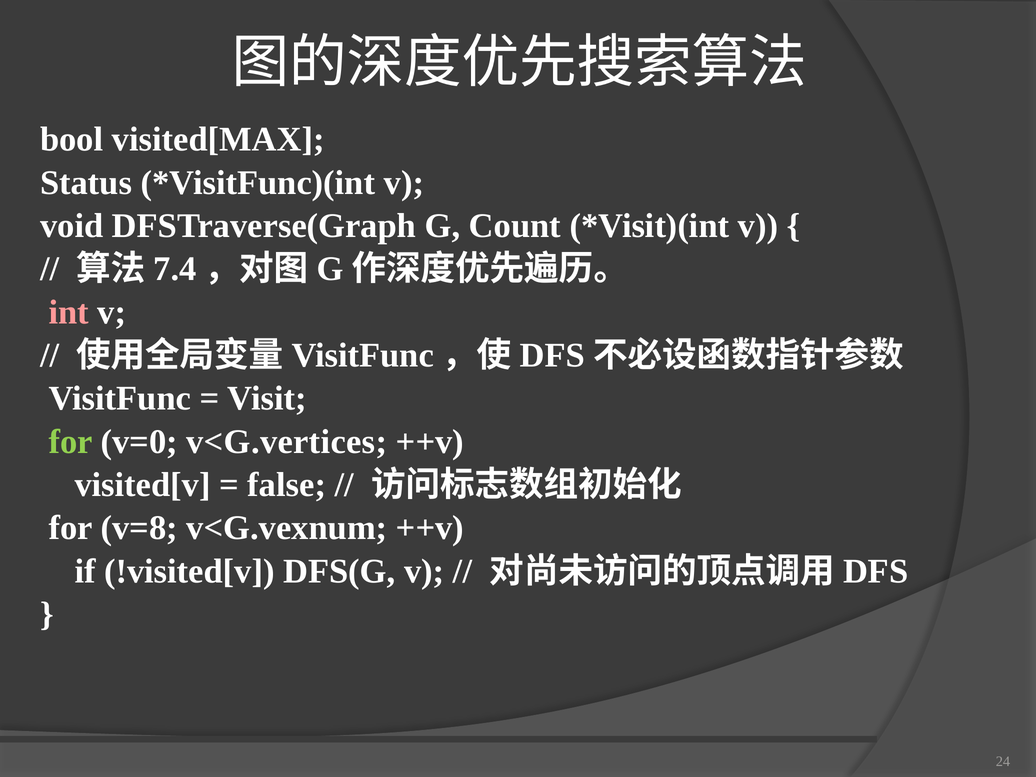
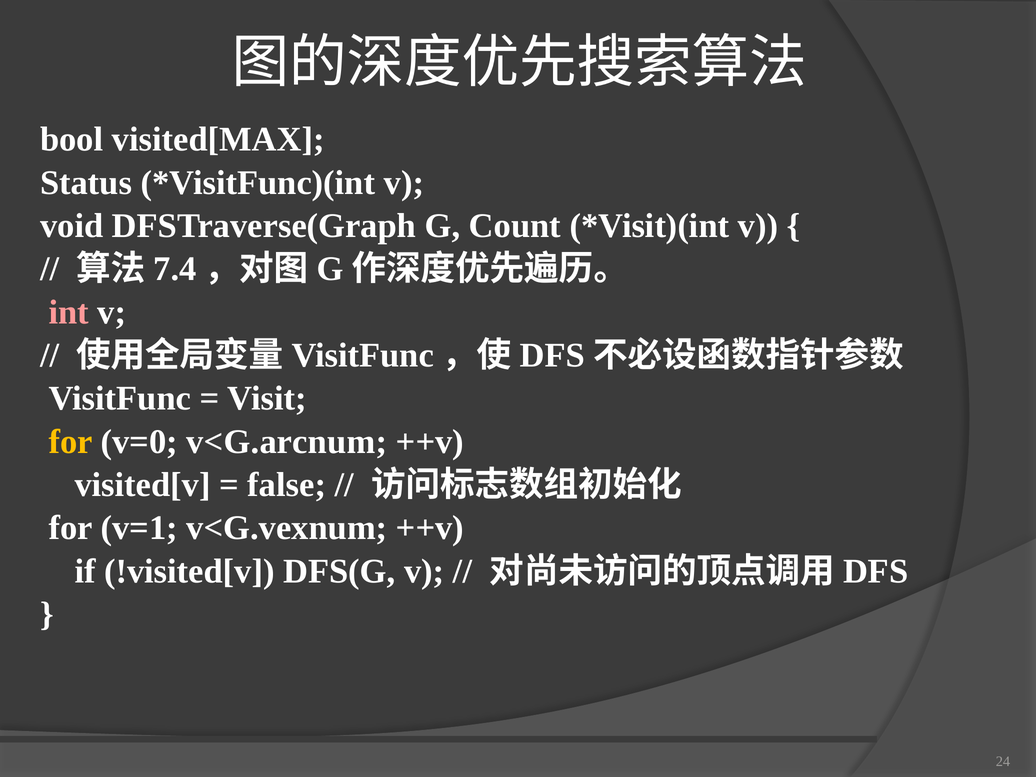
for colour: light green -> yellow (71, 442)
v<G.vertices: v<G.vertices -> v<G.arcnum (287, 442)
v=8: v=8 -> v=1 (139, 528)
